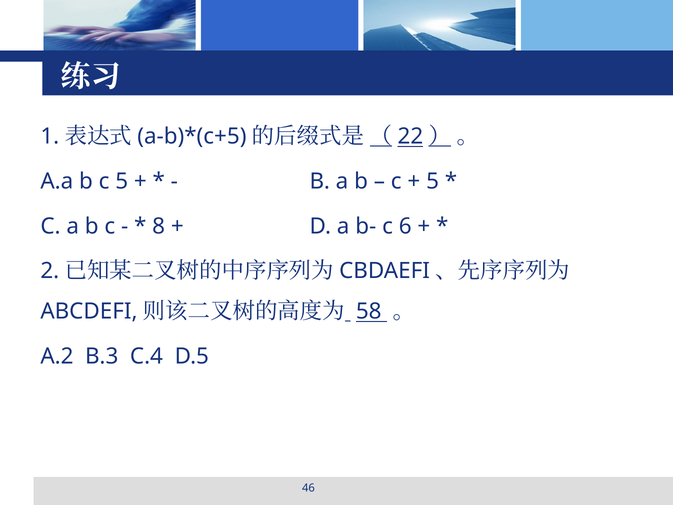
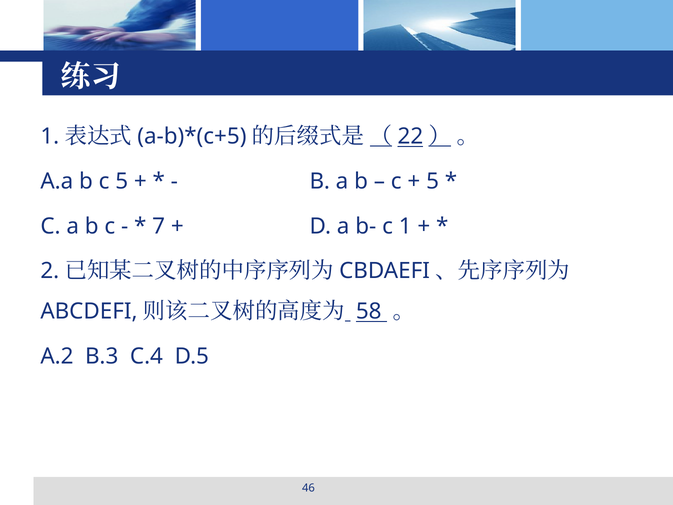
8: 8 -> 7 (159, 226)
c 6: 6 -> 1 (405, 226)
